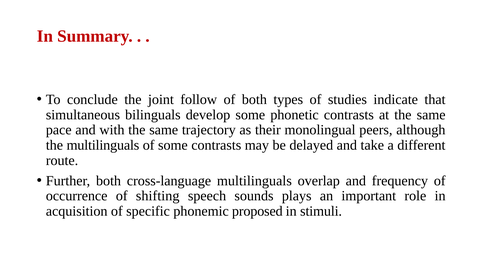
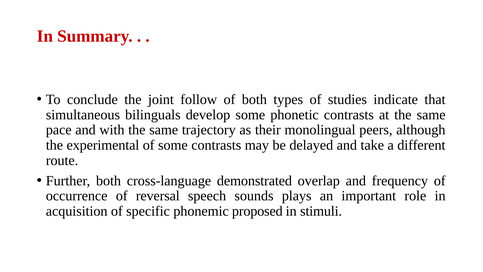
the multilinguals: multilinguals -> experimental (103, 145)
cross-language multilinguals: multilinguals -> demonstrated (254, 181)
shifting: shifting -> reversal (158, 196)
